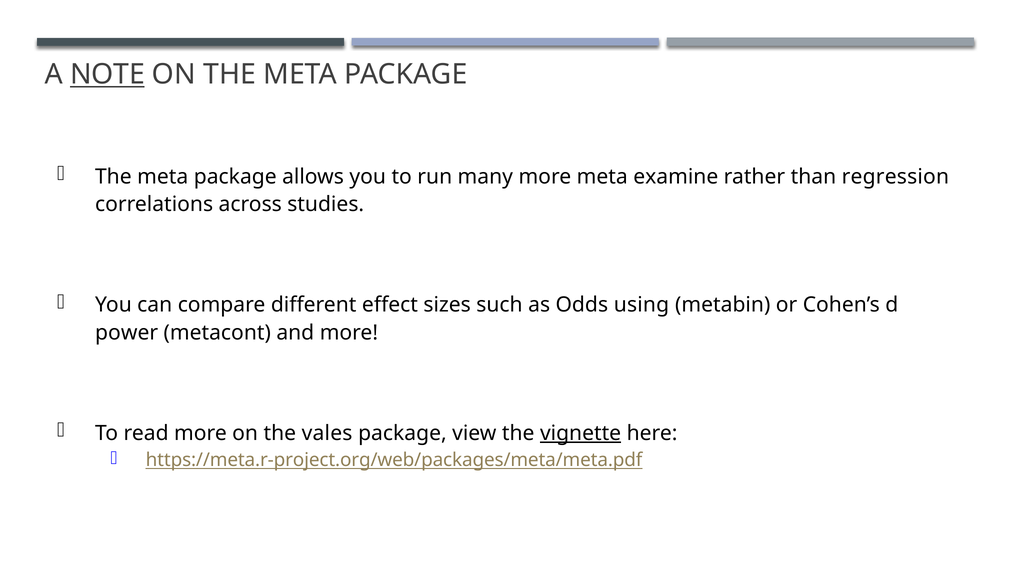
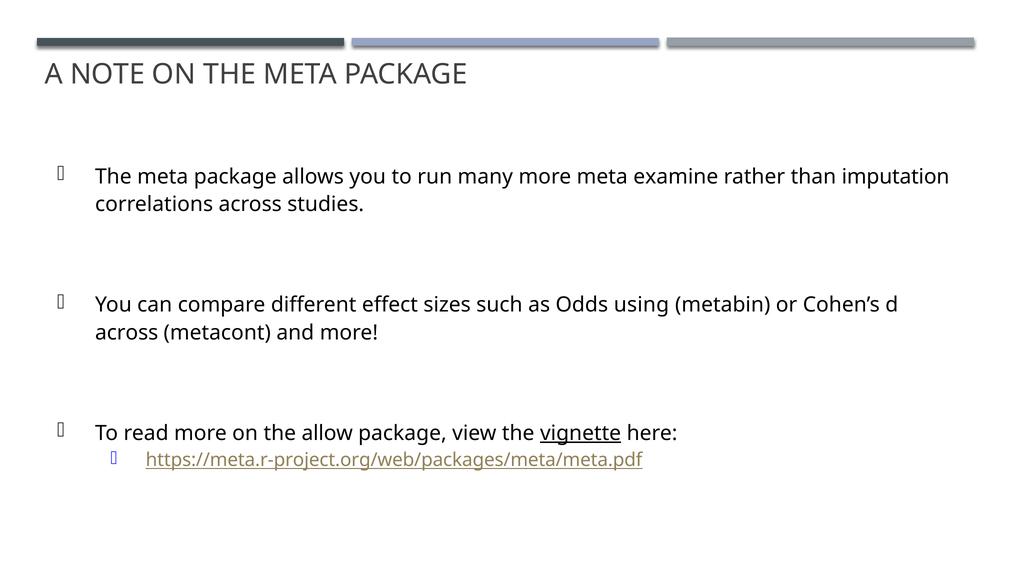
NOTE underline: present -> none (107, 75)
regression: regression -> imputation (896, 177)
power: power -> across (127, 333)
vales: vales -> allow (327, 433)
